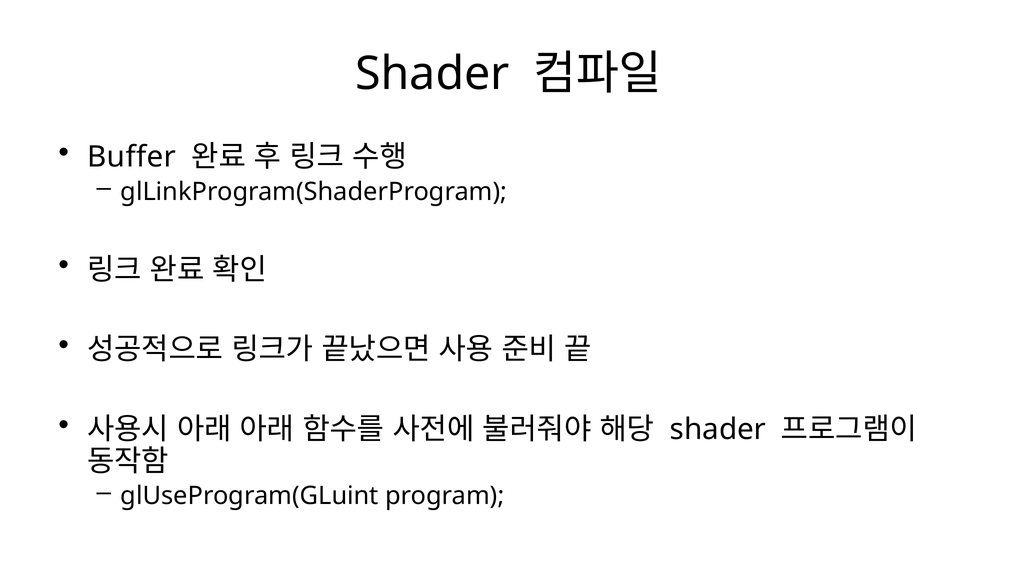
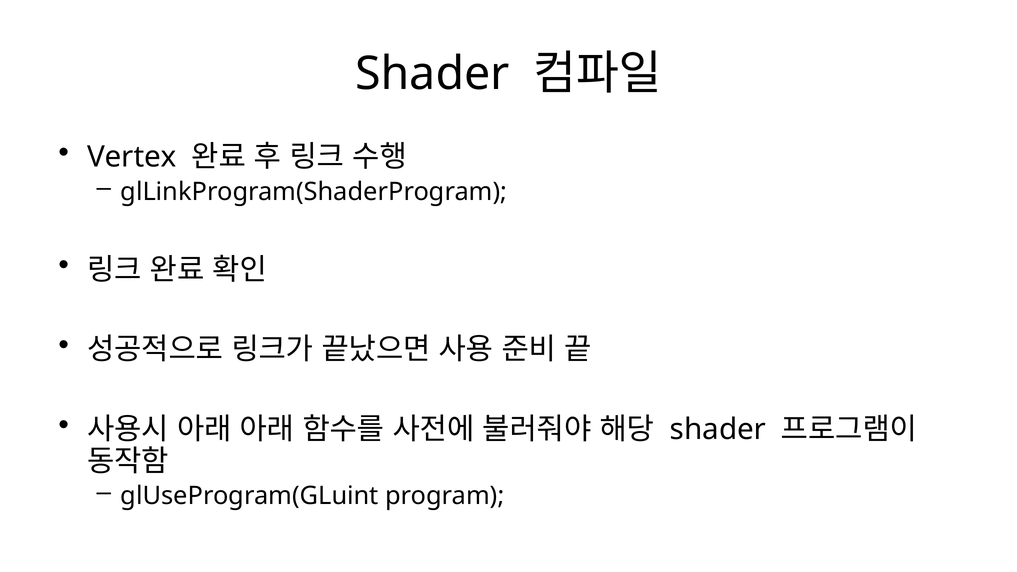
Buffer: Buffer -> Vertex (132, 157)
